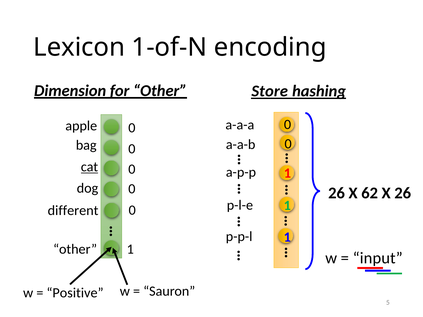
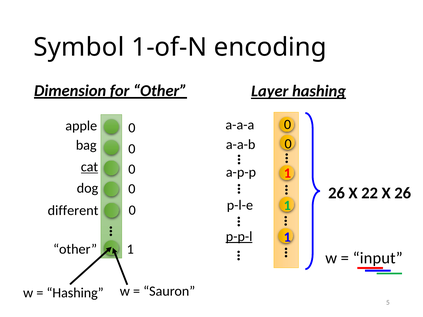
Lexicon: Lexicon -> Symbol (79, 47)
Store: Store -> Layer (270, 91)
62: 62 -> 22 (370, 193)
p-p-l underline: none -> present (239, 237)
Positive: Positive -> Hashing (75, 293)
